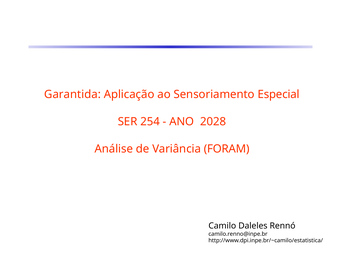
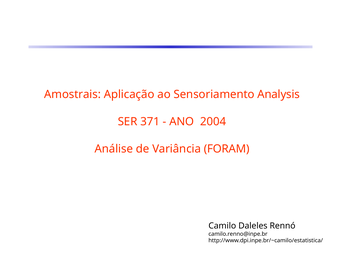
Garantida: Garantida -> Amostrais (73, 94)
Especial: Especial -> Analysis (279, 94)
254: 254 -> 371 (150, 122)
2028: 2028 -> 2004 (213, 122)
